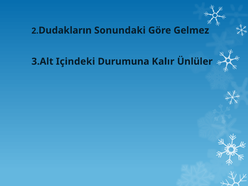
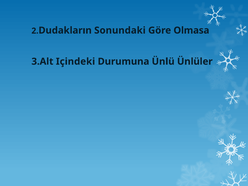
Gelmez: Gelmez -> Olmasa (191, 30)
Kalır: Kalır -> Ünlü (163, 61)
